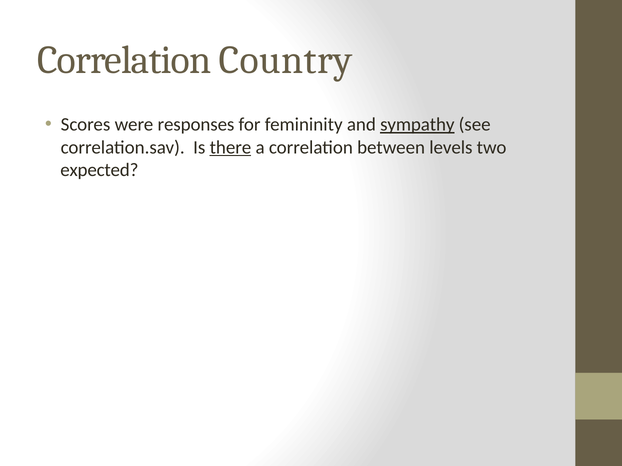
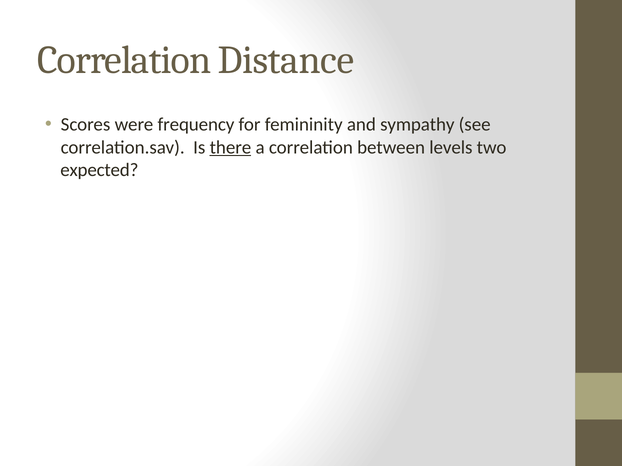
Country: Country -> Distance (286, 60)
responses: responses -> frequency (196, 125)
sympathy underline: present -> none (417, 125)
